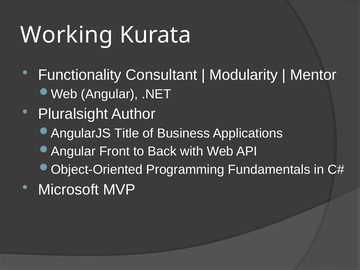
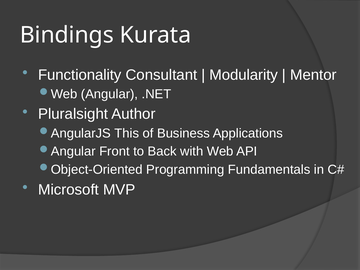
Working: Working -> Bindings (67, 35)
Title: Title -> This (127, 133)
